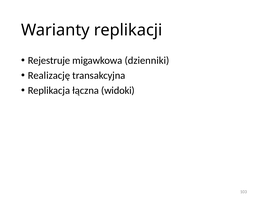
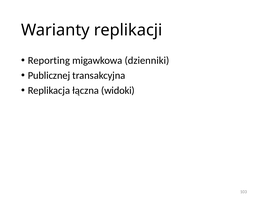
Rejestruje: Rejestruje -> Reporting (49, 60)
Realizację: Realizację -> Publicznej (49, 75)
